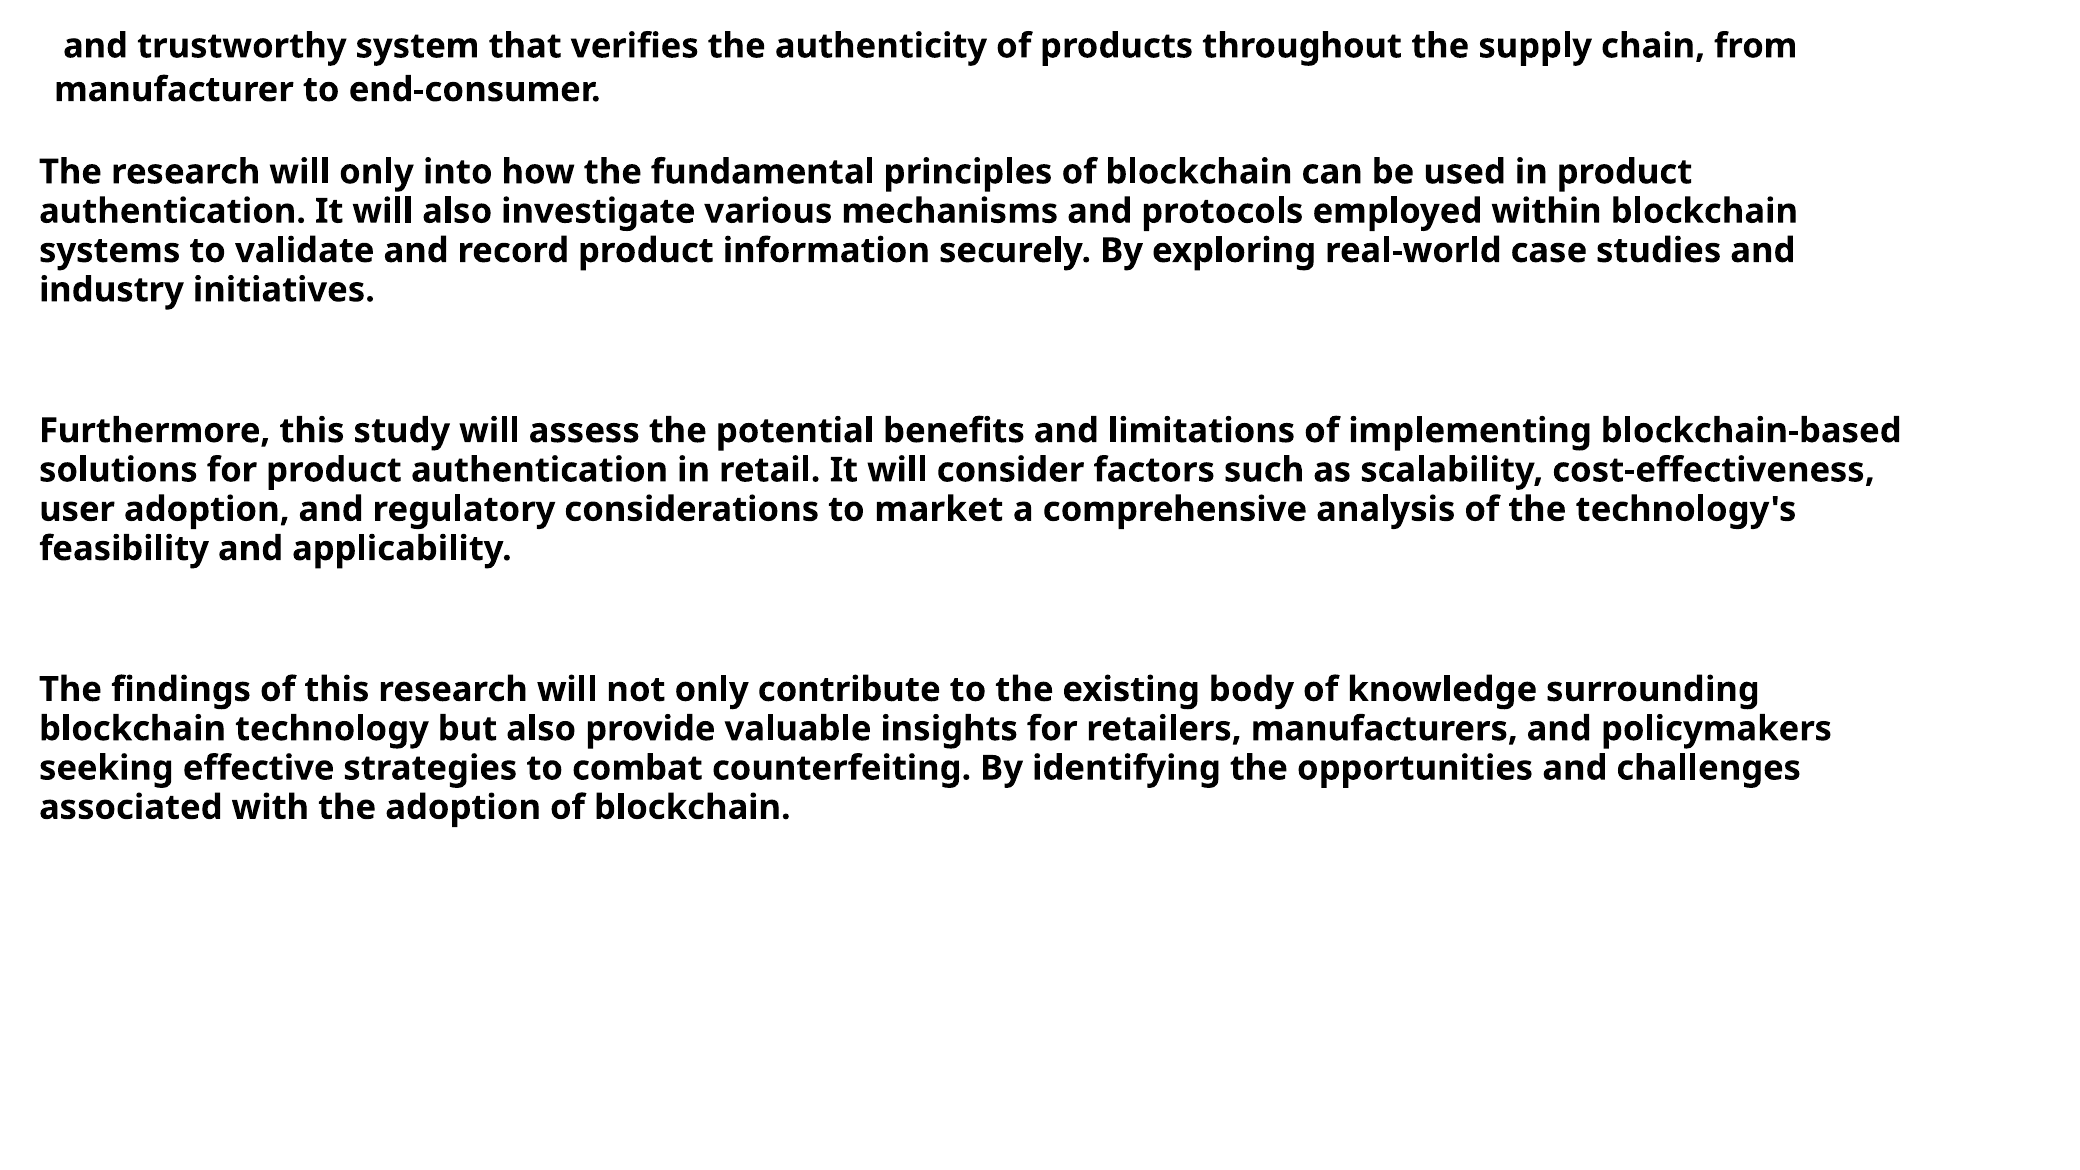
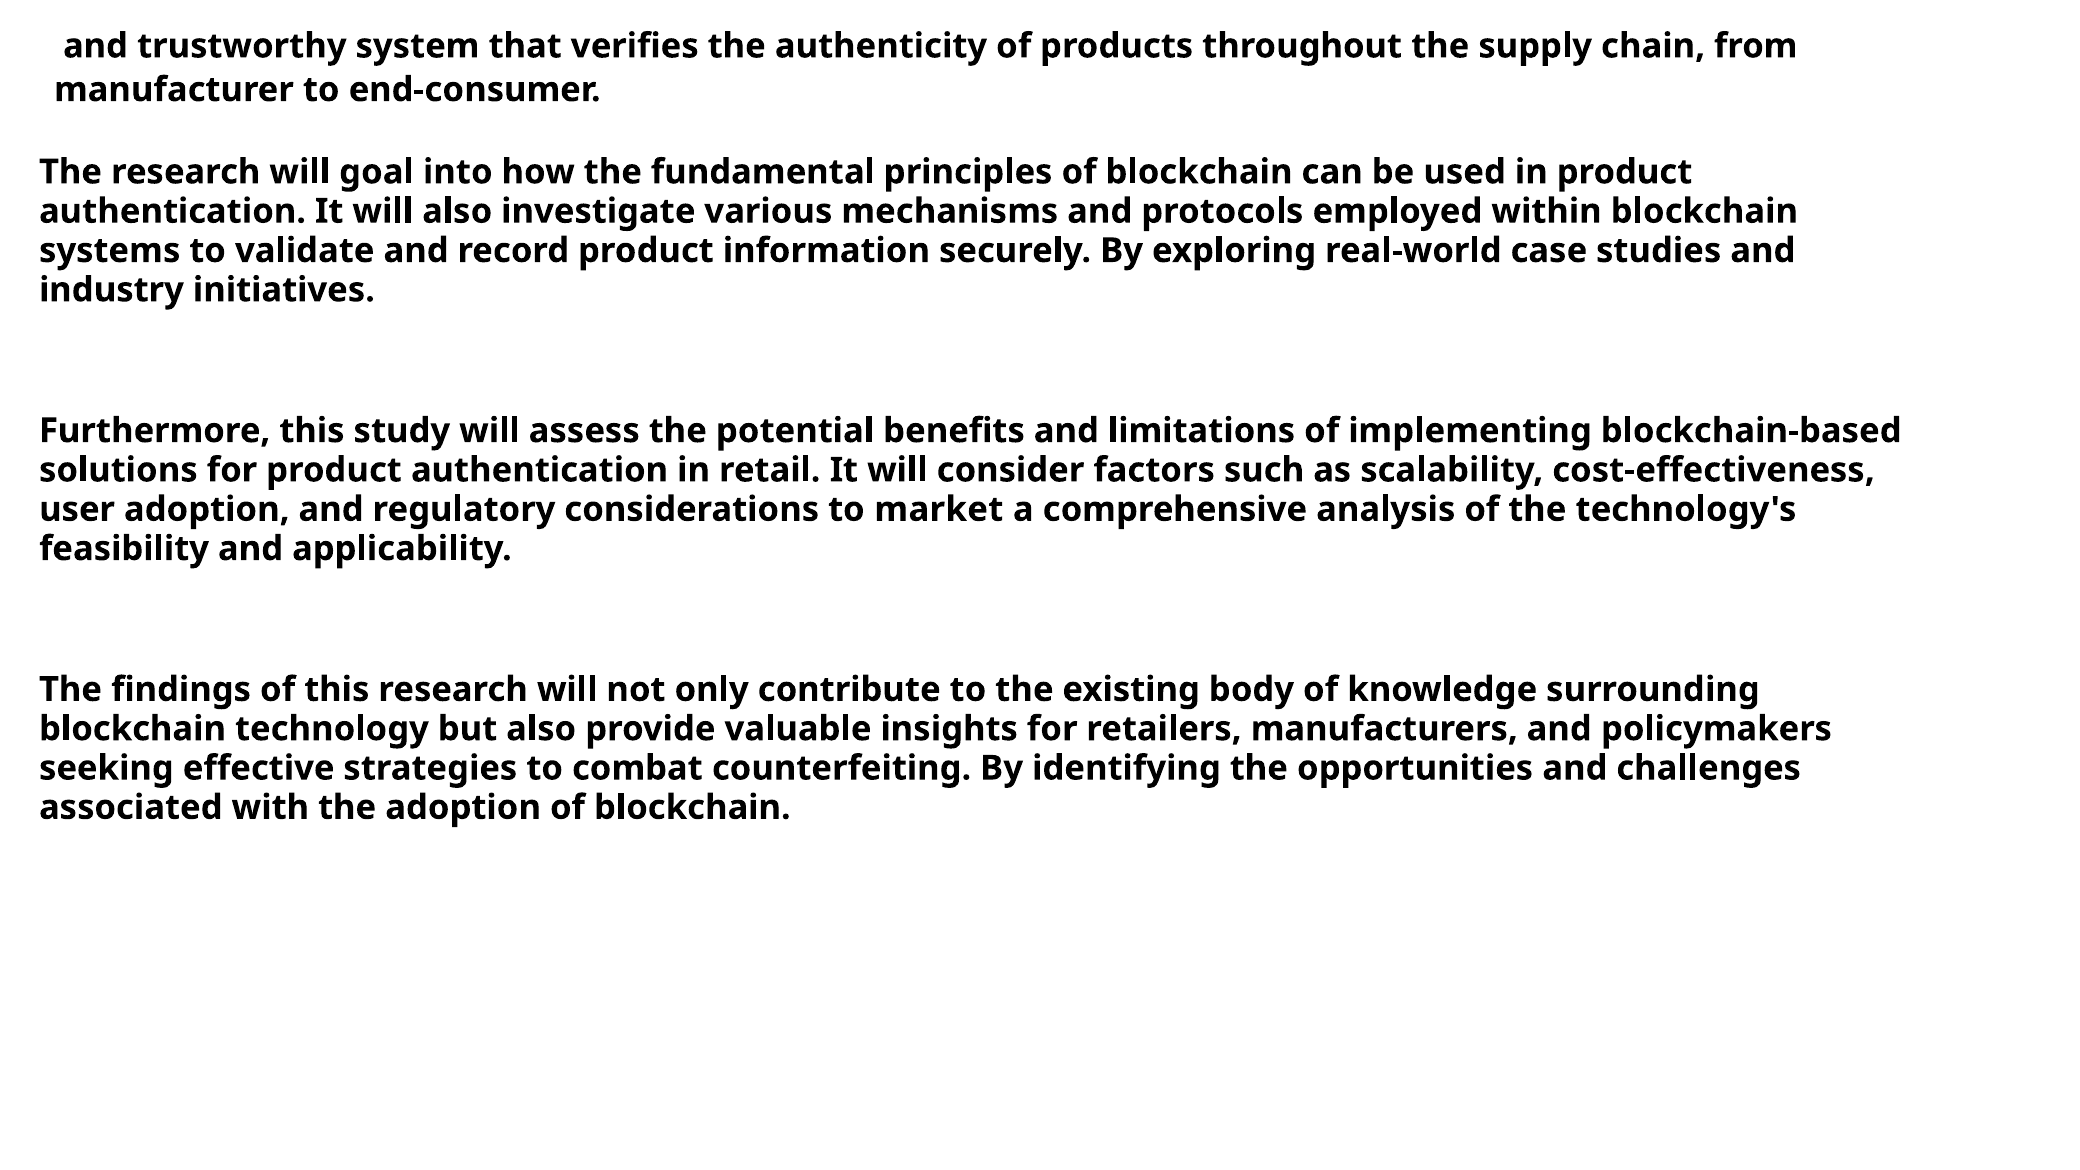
will only: only -> goal (377, 172)
